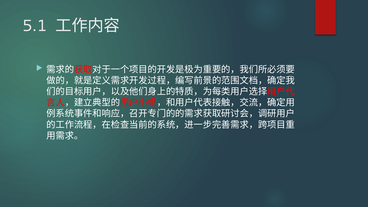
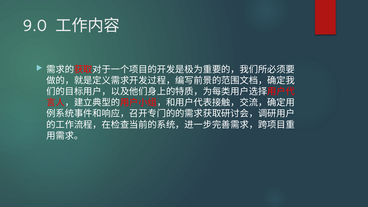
5.1: 5.1 -> 9.0 (35, 26)
